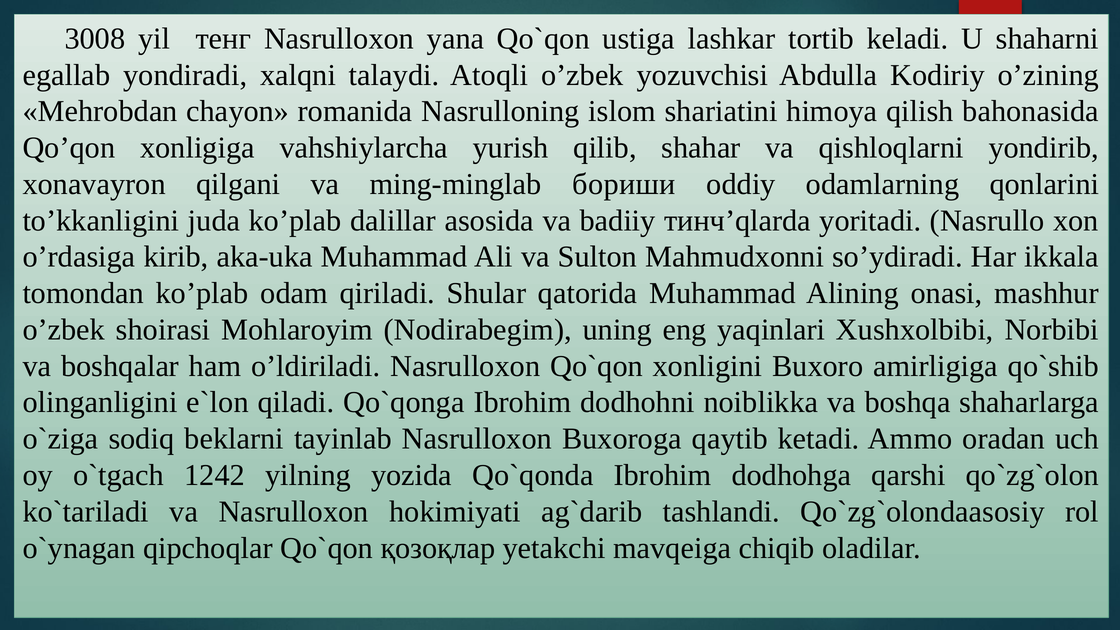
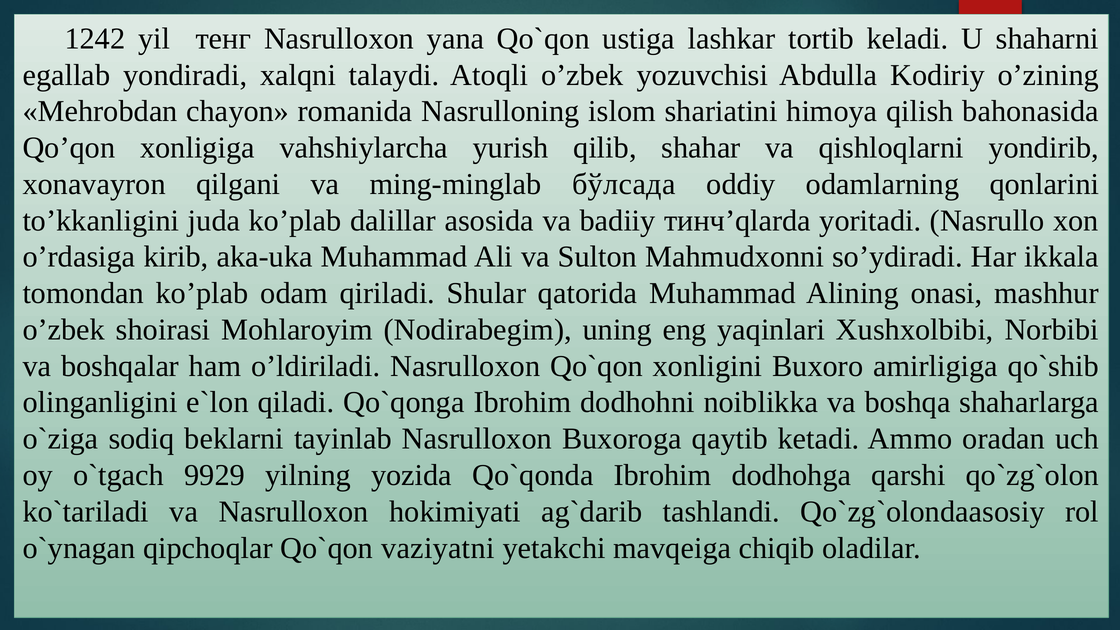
3008: 3008 -> 1242 (95, 39)
бориши: бориши -> бўлсада (624, 184)
1242: 1242 -> 9929 (215, 475)
қозоқлар: қозоқлар -> vaziyatni (438, 548)
